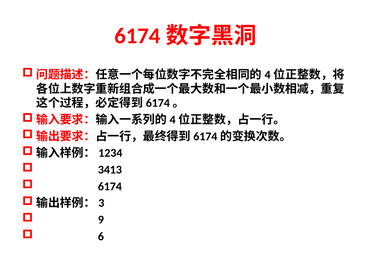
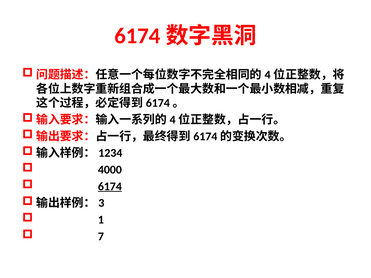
3413: 3413 -> 4000 (110, 170)
6174 underline: none -> present (110, 187)
9: 9 -> 1 (101, 220)
6: 6 -> 7 (101, 237)
